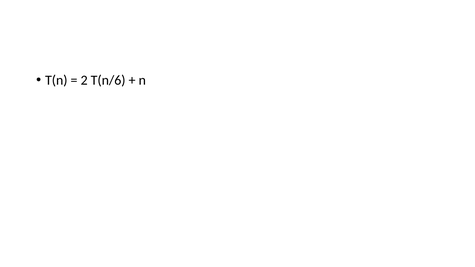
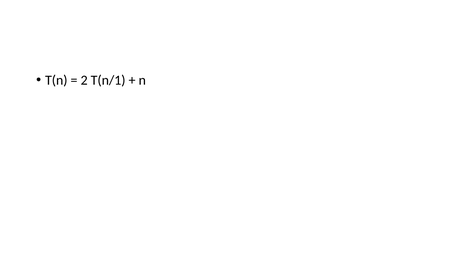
T(n/6: T(n/6 -> T(n/1 (108, 80)
